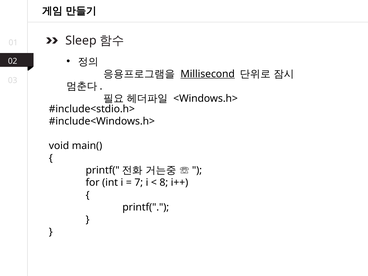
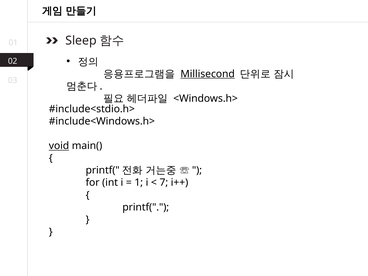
void underline: none -> present (59, 146)
7: 7 -> 1 (139, 183)
8: 8 -> 7 (164, 183)
